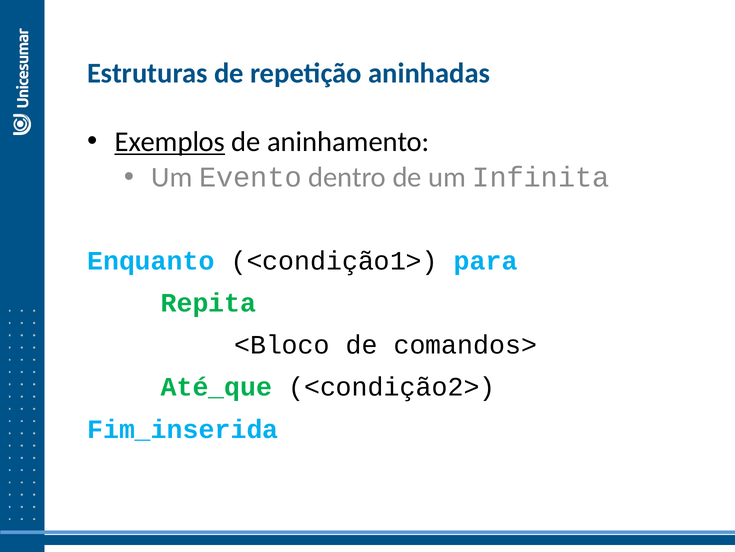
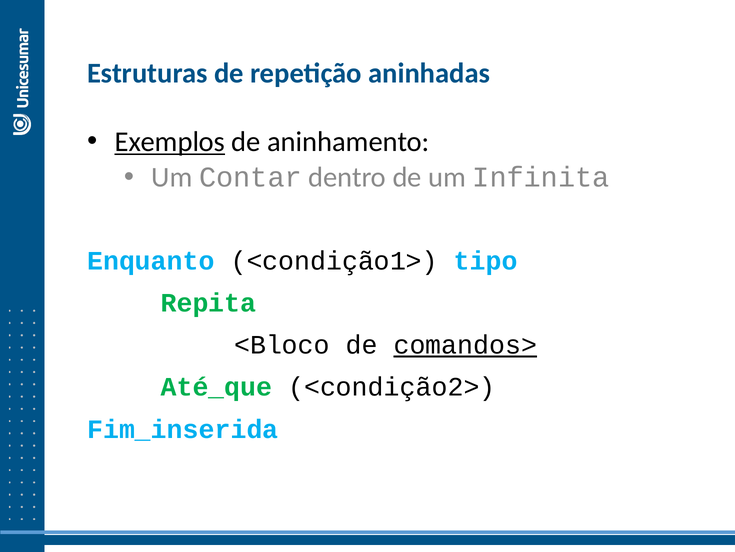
Evento: Evento -> Contar (250, 177)
para: para -> tipo (486, 261)
comandos> underline: none -> present (465, 345)
